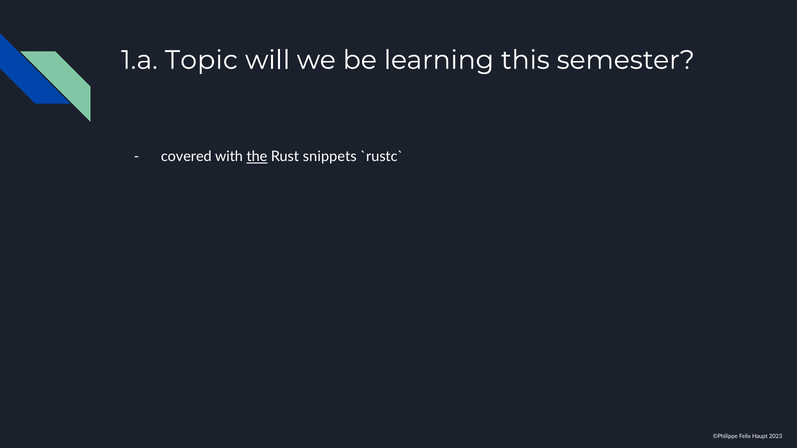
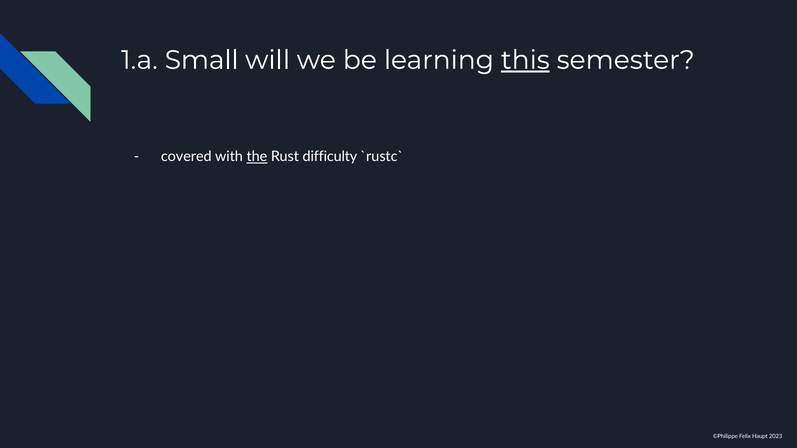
Topic: Topic -> Small (202, 60)
this underline: none -> present (525, 60)
snippets: snippets -> difficulty (330, 157)
